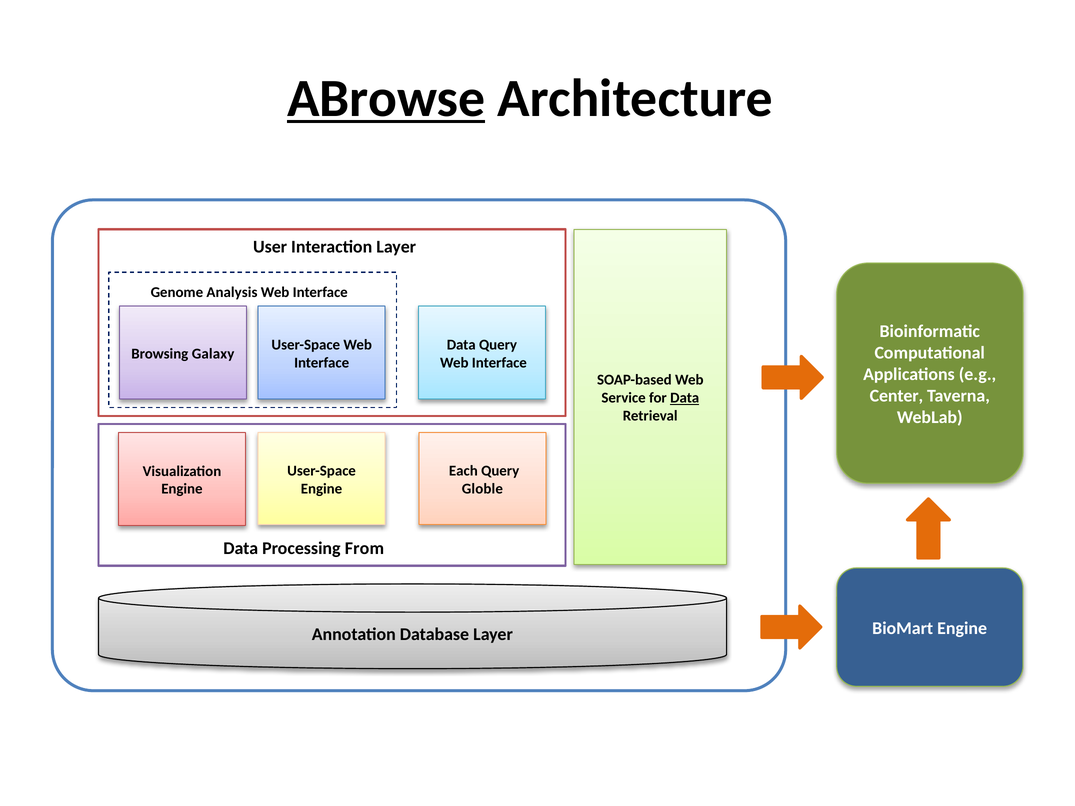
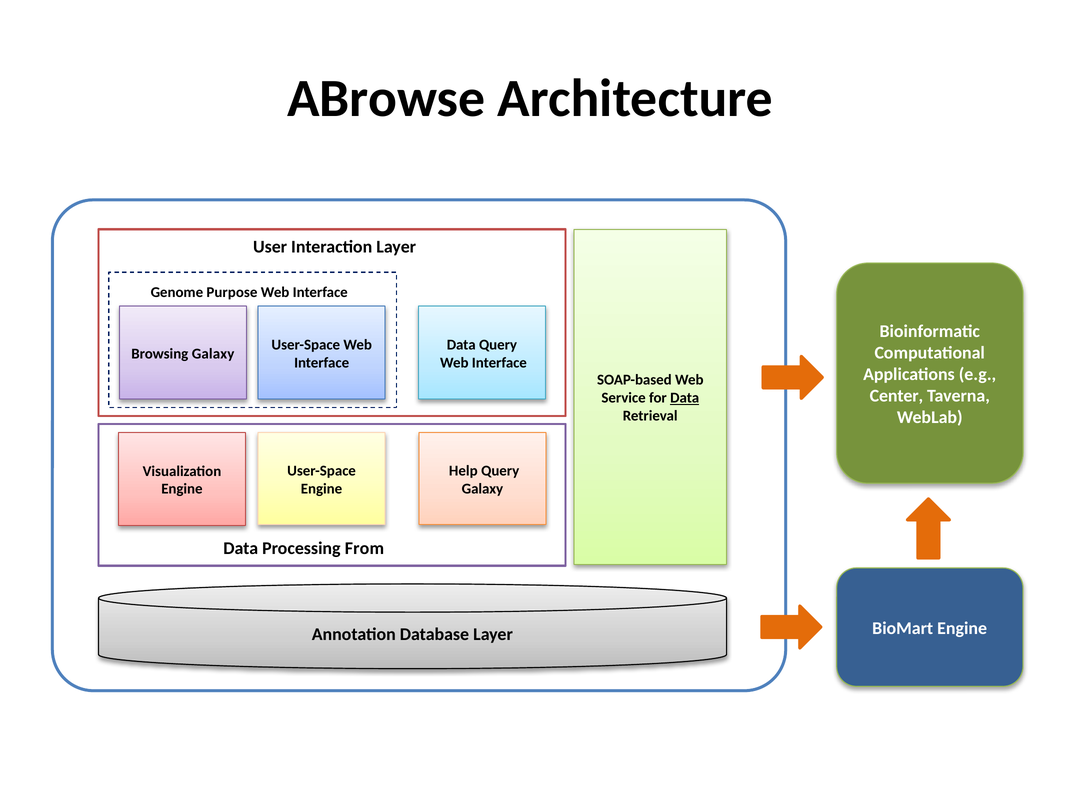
ABrowse underline: present -> none (386, 98)
Analysis: Analysis -> Purpose (232, 293)
Each: Each -> Help (463, 471)
Globle: Globle -> Galaxy (482, 489)
